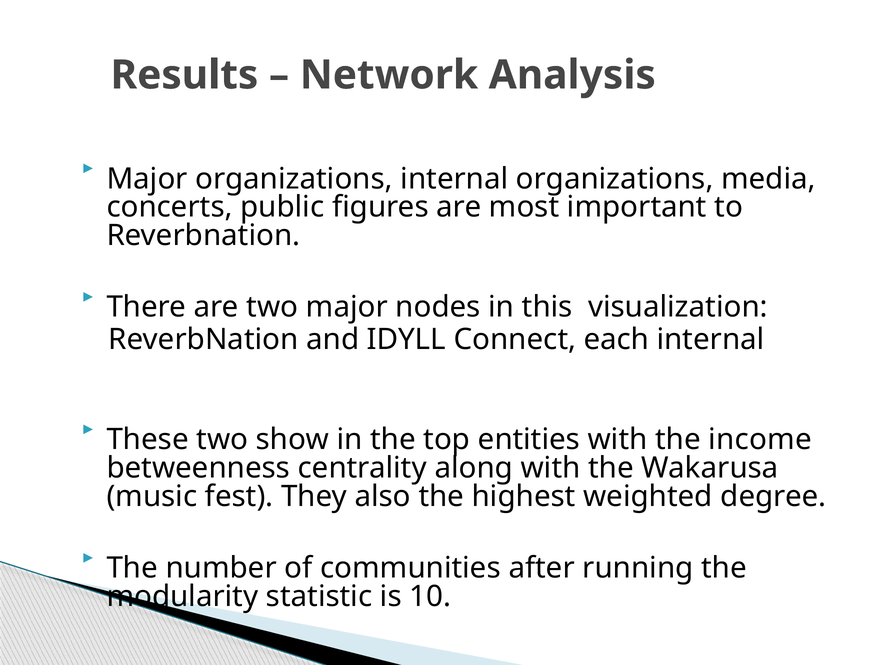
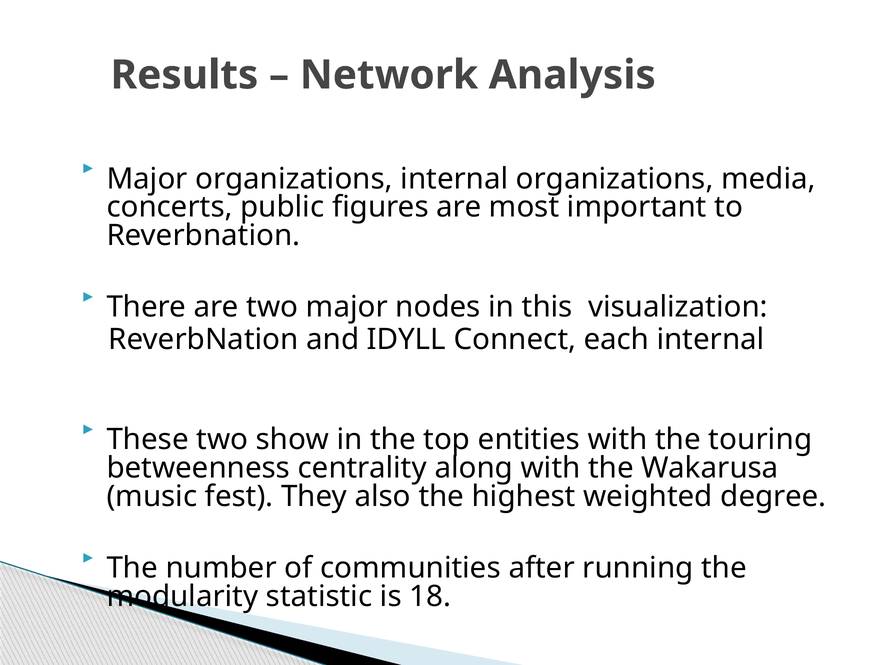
income: income -> touring (760, 440)
10: 10 -> 18 (430, 597)
